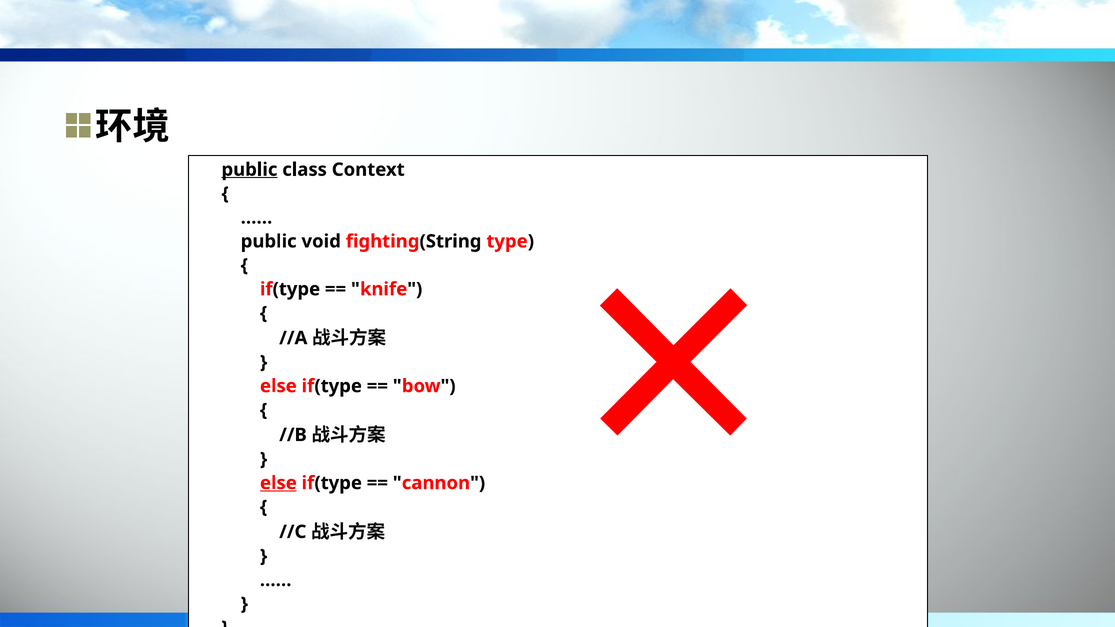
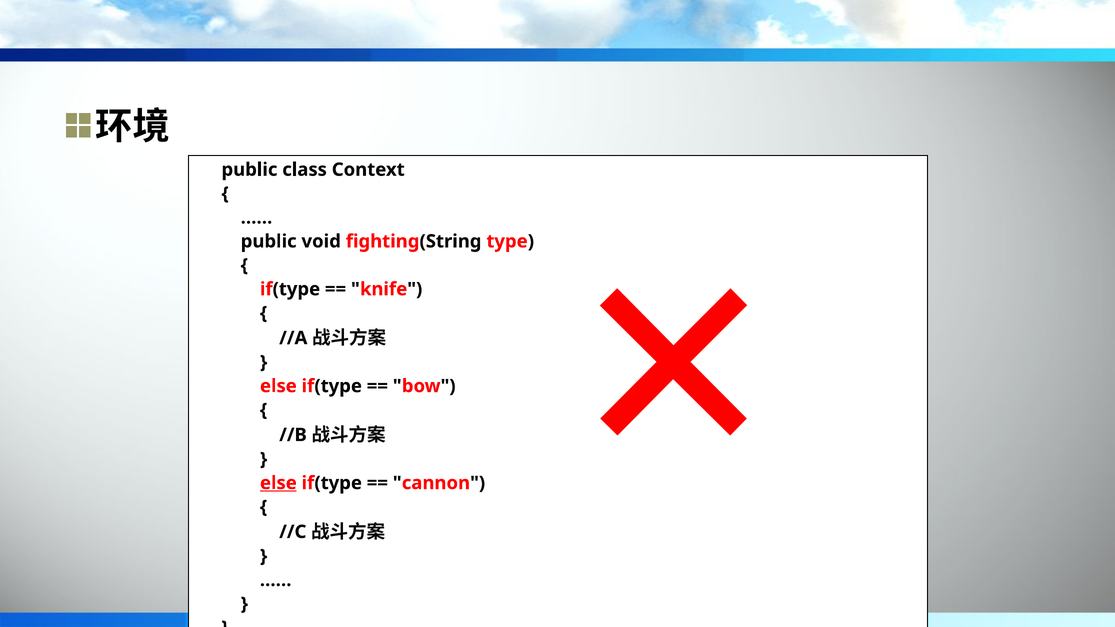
public underline: present -> none (249, 170)
